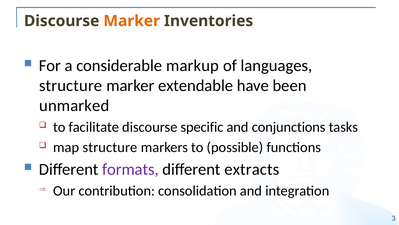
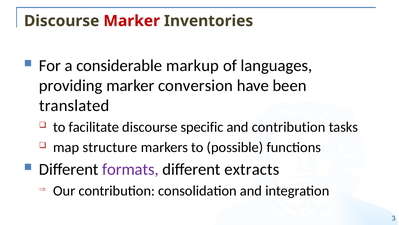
Marker colour: orange -> red (132, 21)
structure: structure -> providing (71, 85)
extendable: extendable -> conversion (196, 85)
unmarked: unmarked -> translated (74, 105)
and conjunctions: conjunctions -> contribution (289, 127)
